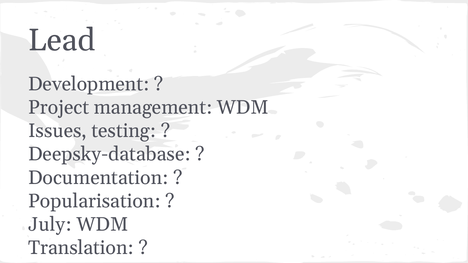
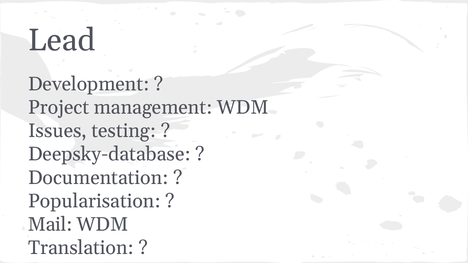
July: July -> Mail (50, 225)
